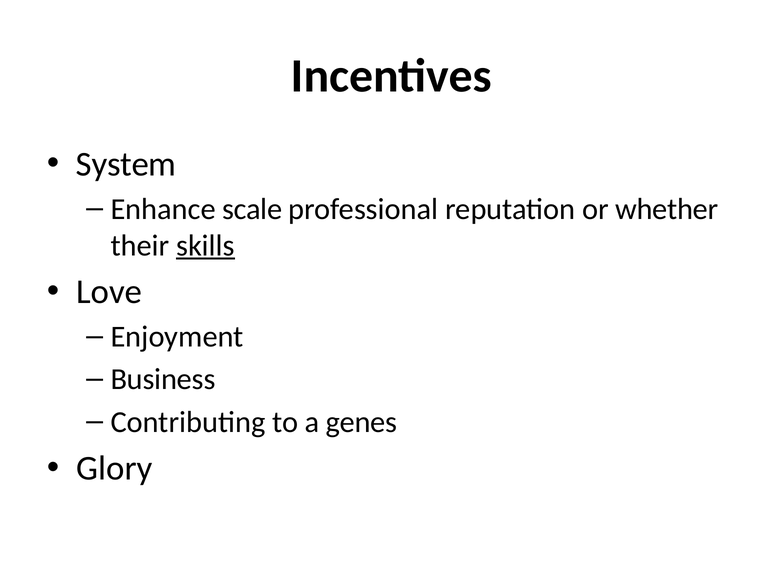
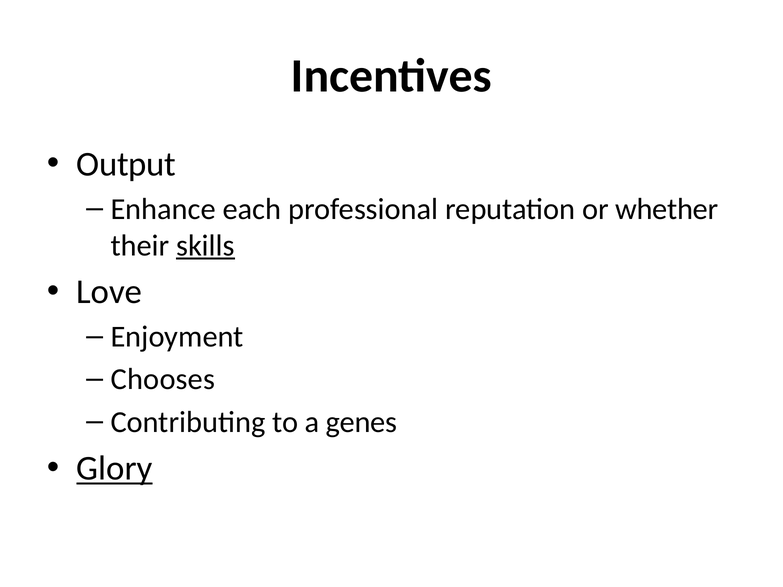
System: System -> Output (126, 164)
scale: scale -> each (252, 209)
Business: Business -> Chooses (163, 380)
Glory underline: none -> present (114, 469)
